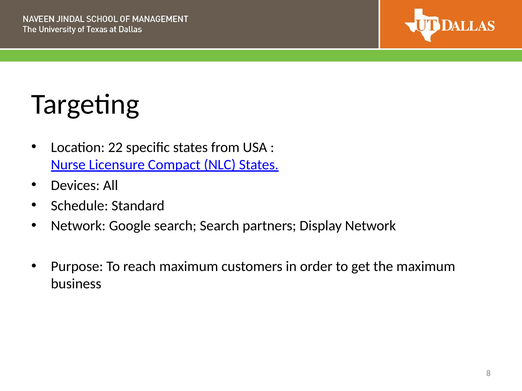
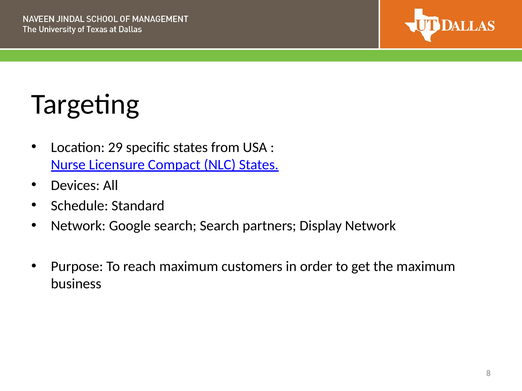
22: 22 -> 29 (115, 147)
